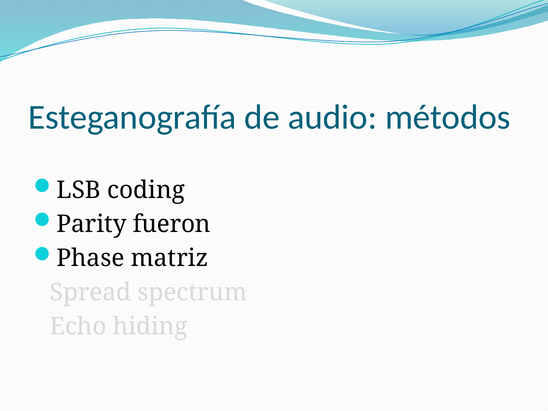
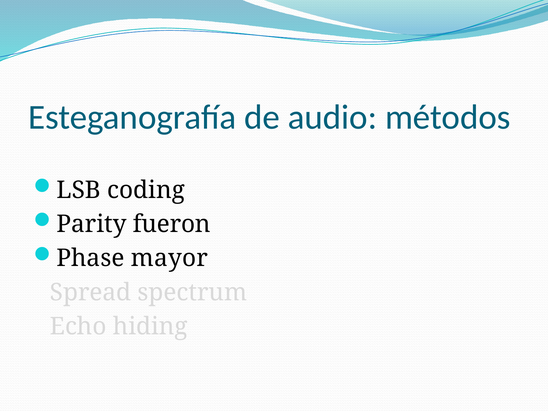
matriz: matriz -> mayor (169, 258)
